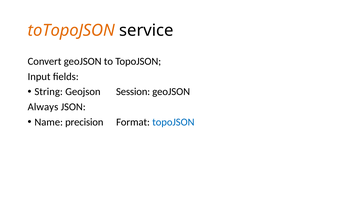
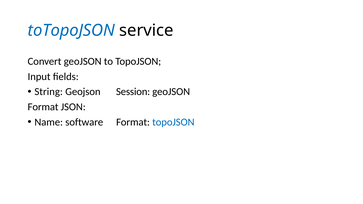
toTopoJSON colour: orange -> blue (71, 30)
Always: Always -> Format (43, 107)
precision: precision -> software (84, 122)
